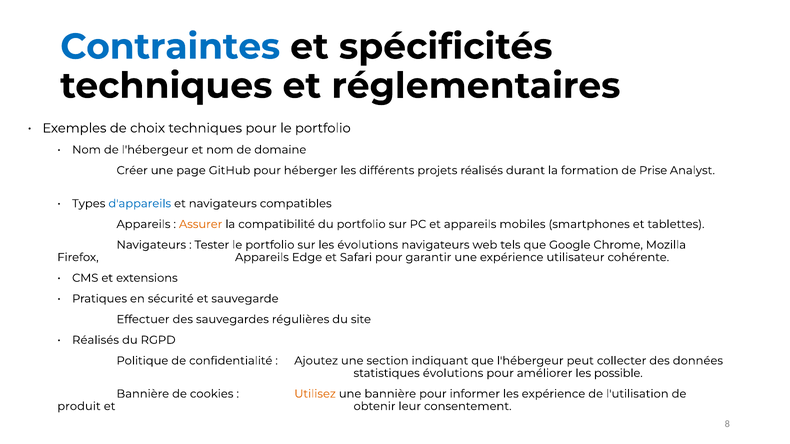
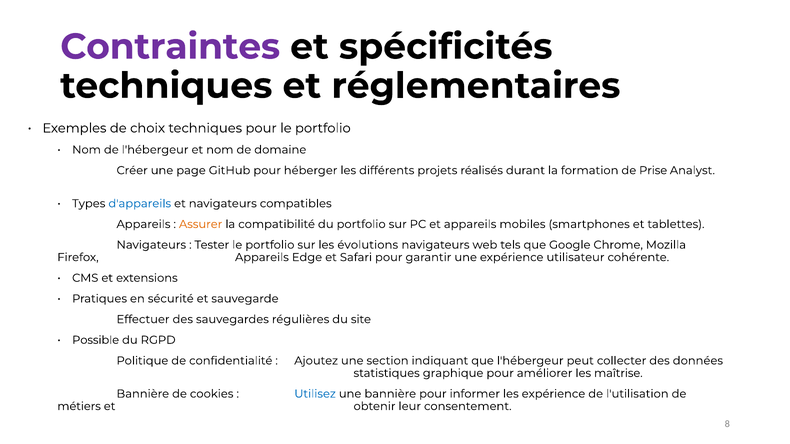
Contraintes colour: blue -> purple (170, 47)
Réalisés: Réalisés -> Possible (96, 340)
statistiques évolutions: évolutions -> graphique (453, 373)
possible: possible -> maîtrise (618, 373)
Utilisez colour: orange -> blue (315, 394)
produit: produit -> métiers (79, 407)
